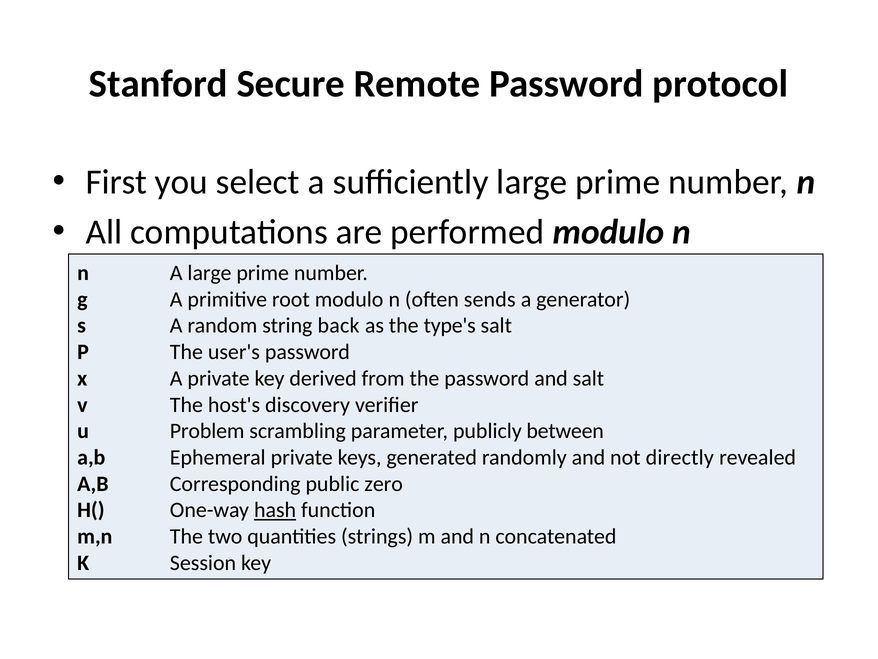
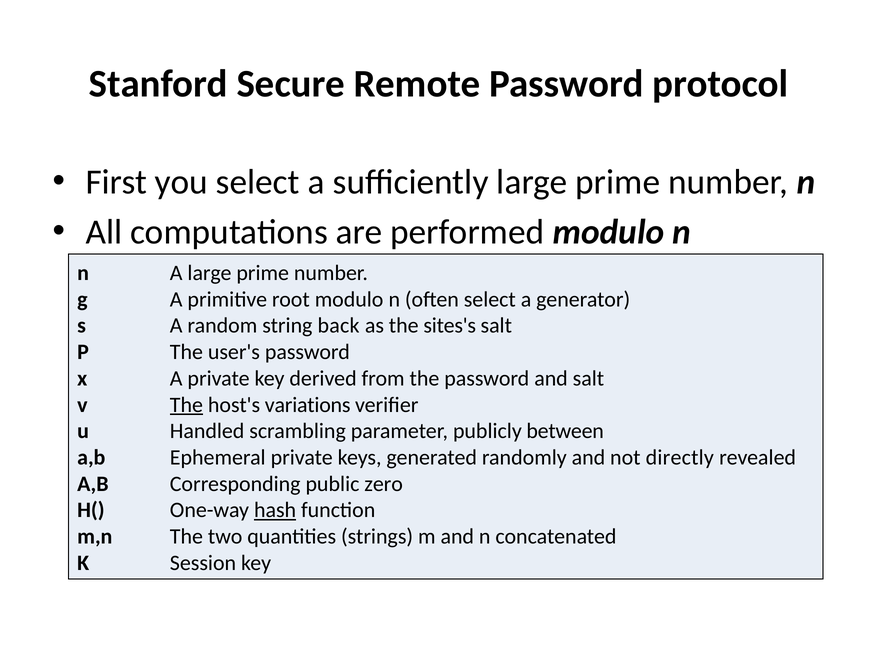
often sends: sends -> select (490, 299)
type's: type's -> sites's (450, 325)
The underline: none -> present (186, 404)
discovery: discovery -> variations (308, 404)
Problem: Problem -> Handled (207, 431)
